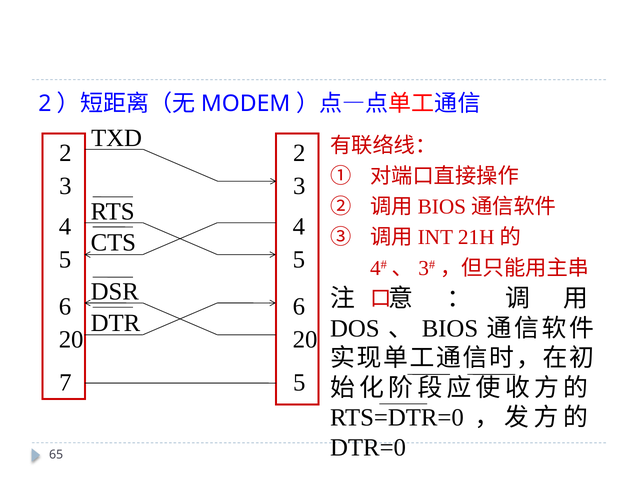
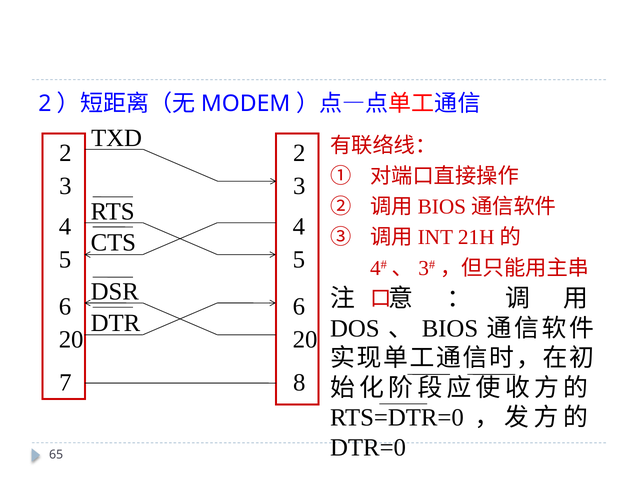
7 5: 5 -> 8 (299, 383)
